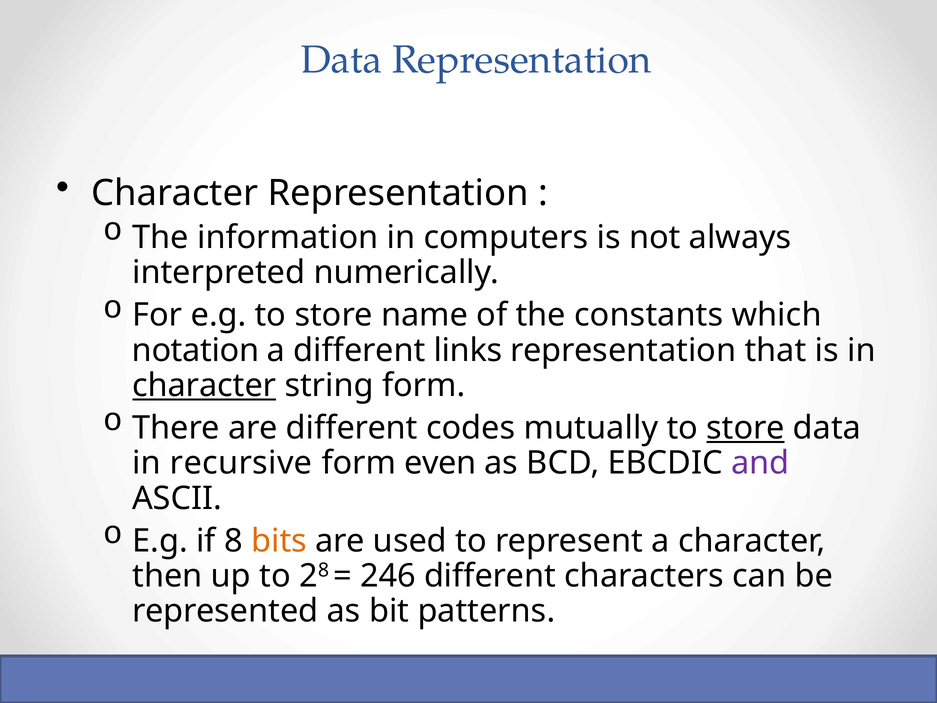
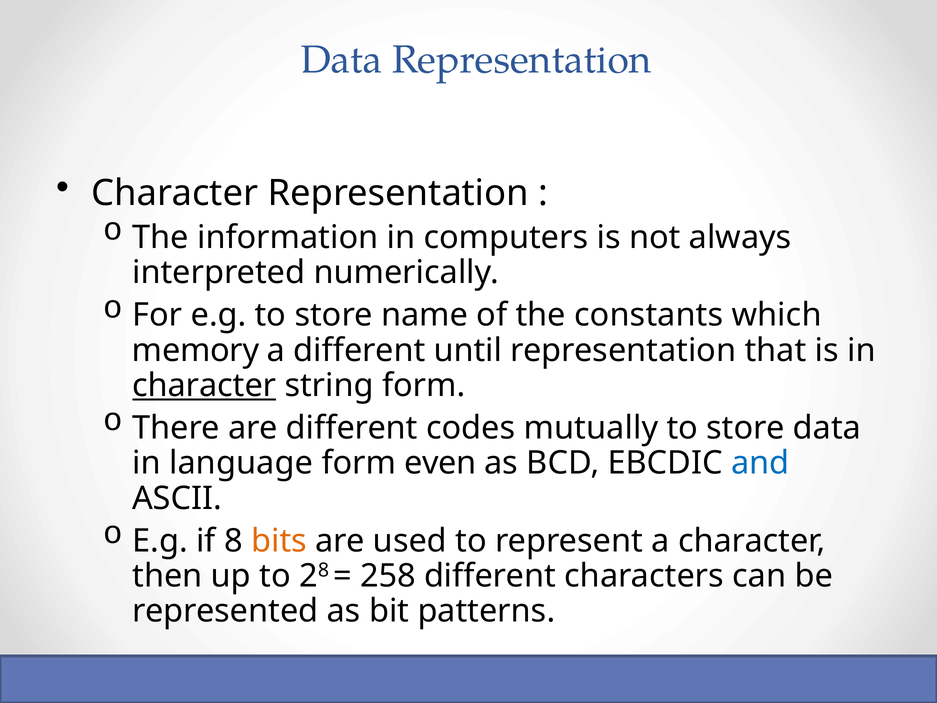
notation: notation -> memory (196, 350)
links: links -> until (468, 350)
store underline: present -> none (746, 428)
recursive: recursive -> language (241, 463)
and colour: purple -> blue (760, 463)
246: 246 -> 258 (388, 576)
